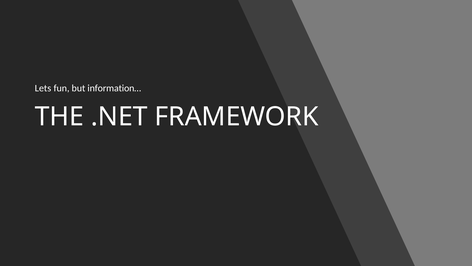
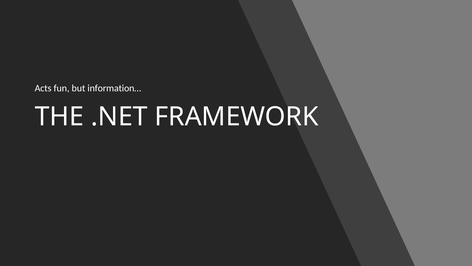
Lets: Lets -> Acts (43, 88)
